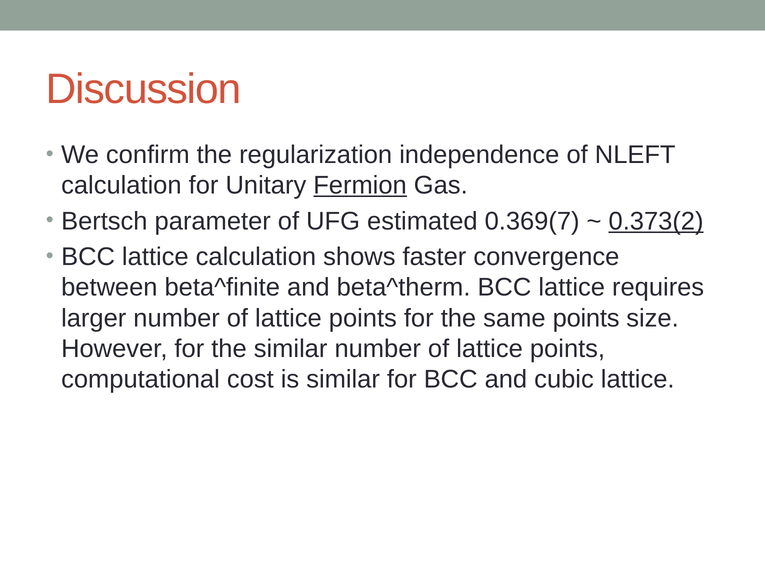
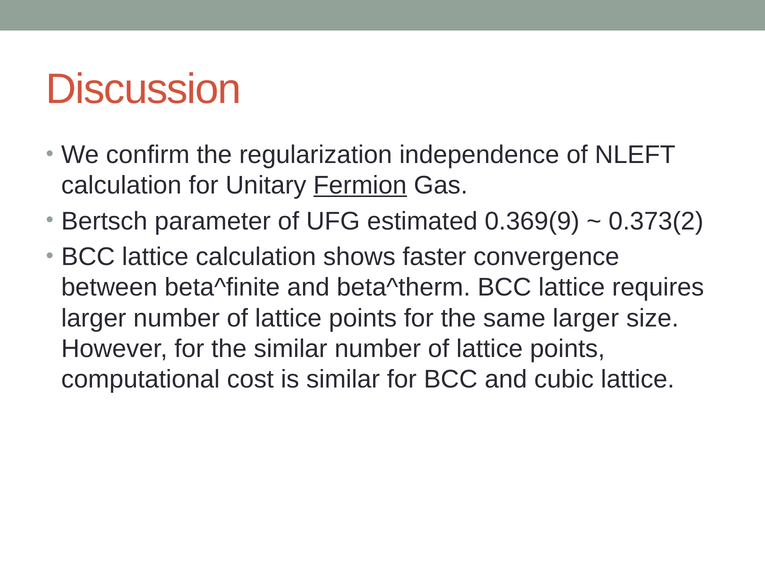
0.369(7: 0.369(7 -> 0.369(9 (532, 221)
0.373(2 underline: present -> none (656, 221)
same points: points -> larger (586, 318)
